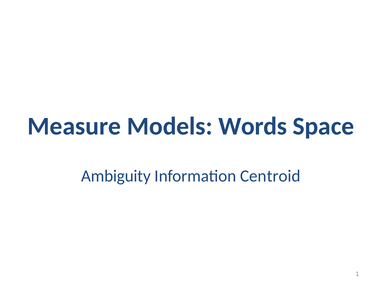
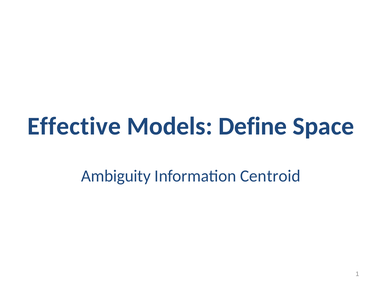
Measure: Measure -> Effective (74, 126)
Words: Words -> Define (253, 126)
